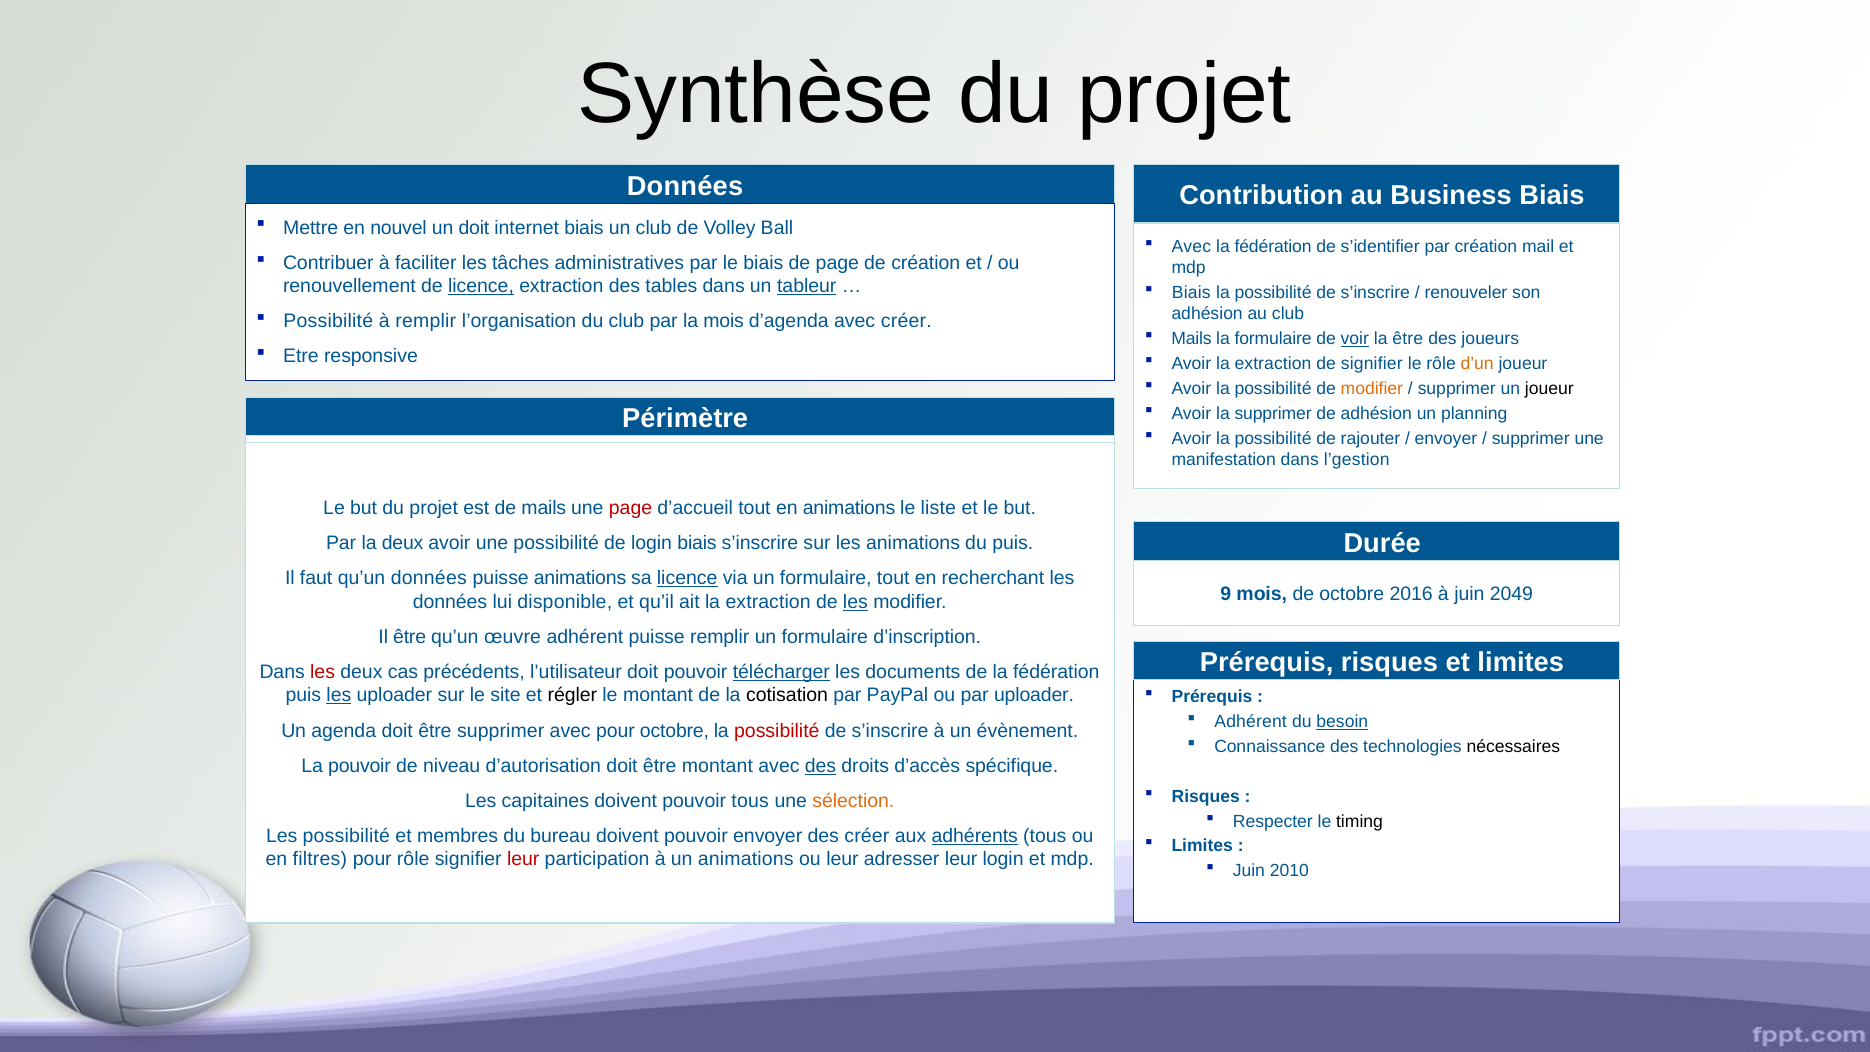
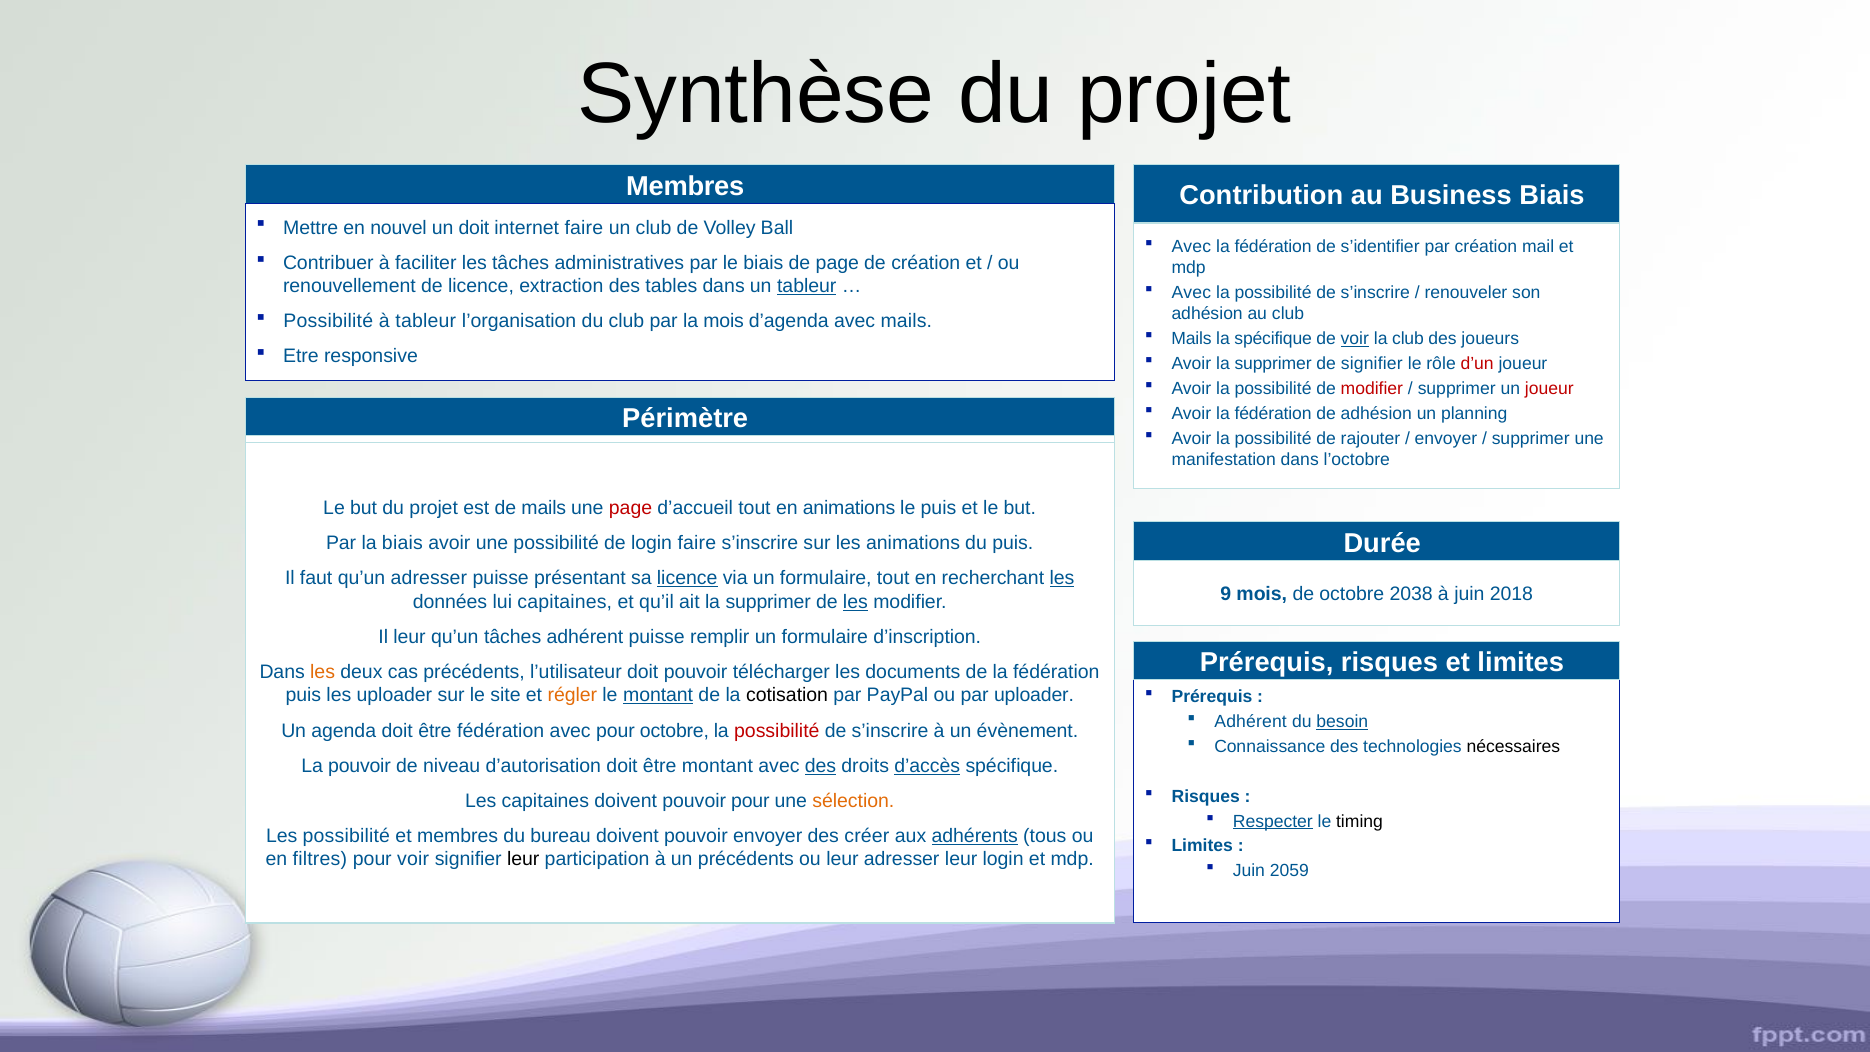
Données: Données -> Membres (685, 186)
internet biais: biais -> faire (584, 228)
licence underline: present -> none (481, 286)
Biais: Biais -> Avec (1191, 293)
à remplir: remplir -> tableur (426, 321)
avec créer: créer -> mails (906, 321)
la formulaire: formulaire -> spécifique (1273, 339)
la être: être -> club (1408, 339)
Avoir la extraction: extraction -> supprimer (1273, 364)
d’un colour: orange -> red (1477, 364)
modifier colour: orange -> red (1372, 389)
joueur colour: black -> red (1549, 389)
Avoir la supprimer: supprimer -> fédération (1273, 414)
l’gestion: l’gestion -> l’octobre (1357, 460)
le liste: liste -> puis (938, 508)
la deux: deux -> biais (402, 543)
login biais: biais -> faire (697, 543)
qu’un données: données -> adresser (429, 578)
puisse animations: animations -> présentant (580, 578)
les underline: none -> present (1062, 578)
2016: 2016 -> 2038 (1411, 594)
2049: 2049 -> 2018 (1511, 594)
lui disponible: disponible -> capitaines (565, 602)
ait la extraction: extraction -> supprimer (768, 602)
Il être: être -> leur (410, 637)
qu’un œuvre: œuvre -> tâches (513, 637)
les colour: red -> orange (323, 672)
télécharger underline: present -> none (781, 672)
les underline: present -> none (339, 695)
régler colour: black -> orange (572, 695)
montant underline: none -> present (658, 695)
être supprimer: supprimer -> fédération (501, 731)
d’accès underline: none -> present (927, 766)
pouvoir tous: tous -> pour (750, 801)
Respecter underline: none -> present (1273, 821)
pour rôle: rôle -> voir (413, 859)
leur colour: red -> black (523, 859)
un animations: animations -> précédents (746, 859)
2010: 2010 -> 2059 (1289, 871)
